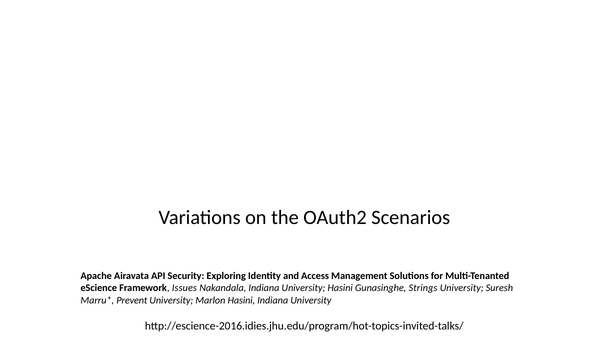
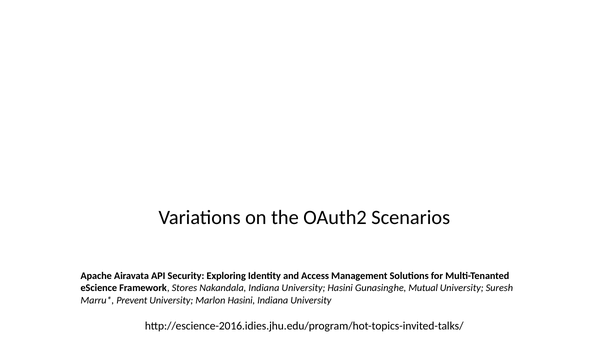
Issues: Issues -> Stores (184, 288)
Strings: Strings -> Mutual (423, 288)
